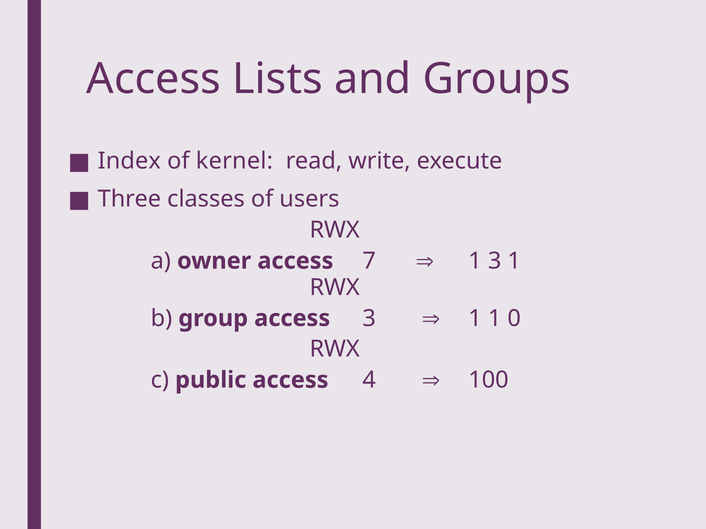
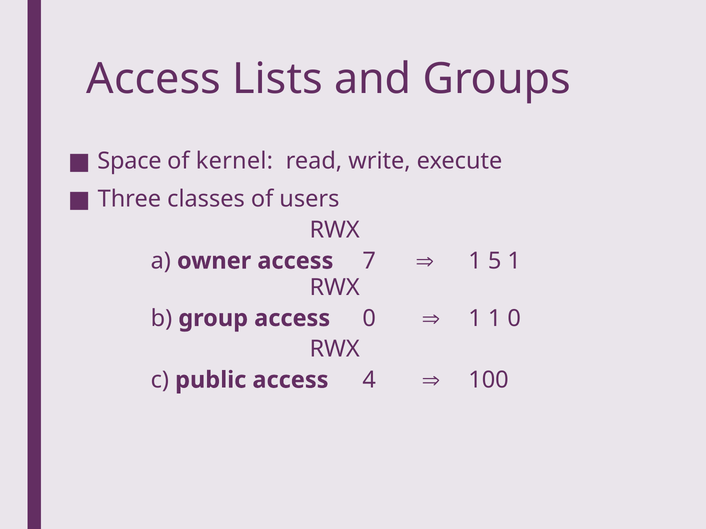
Index: Index -> Space (129, 161)
1 3: 3 -> 5 (495, 261)
access 3: 3 -> 0 (369, 319)
